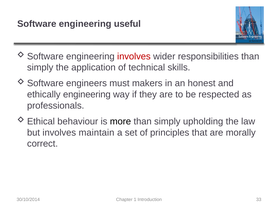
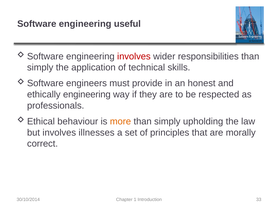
makers: makers -> provide (147, 83)
more colour: black -> orange (120, 121)
maintain: maintain -> illnesses (97, 132)
